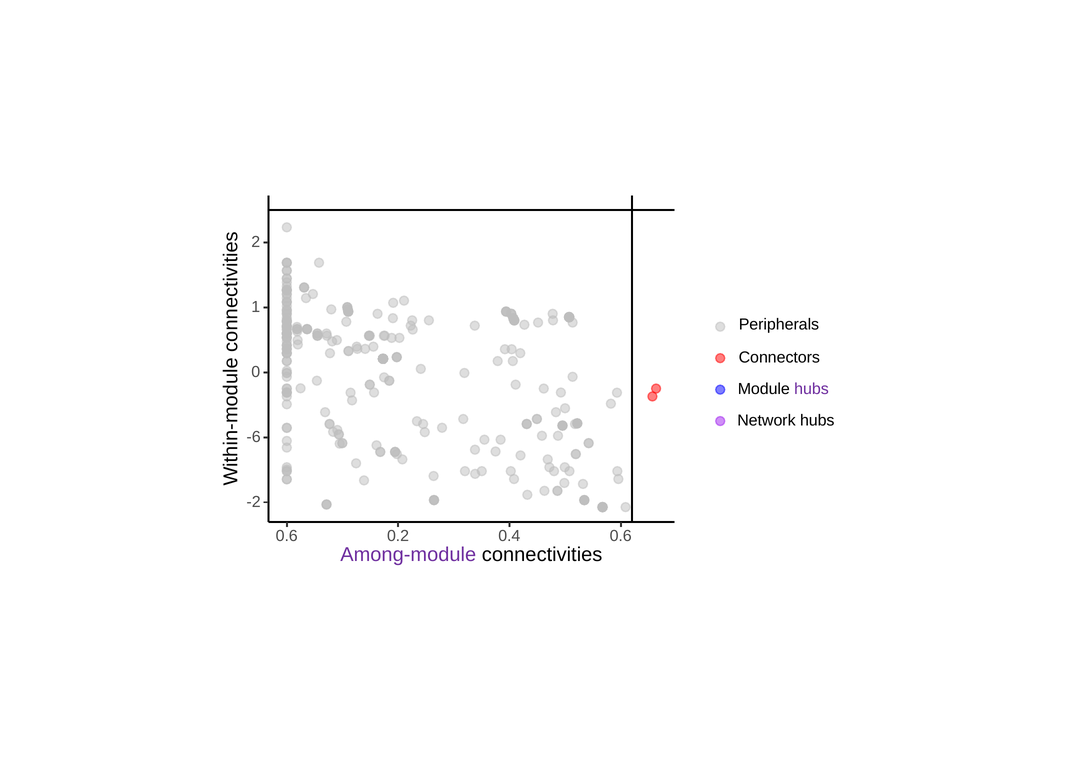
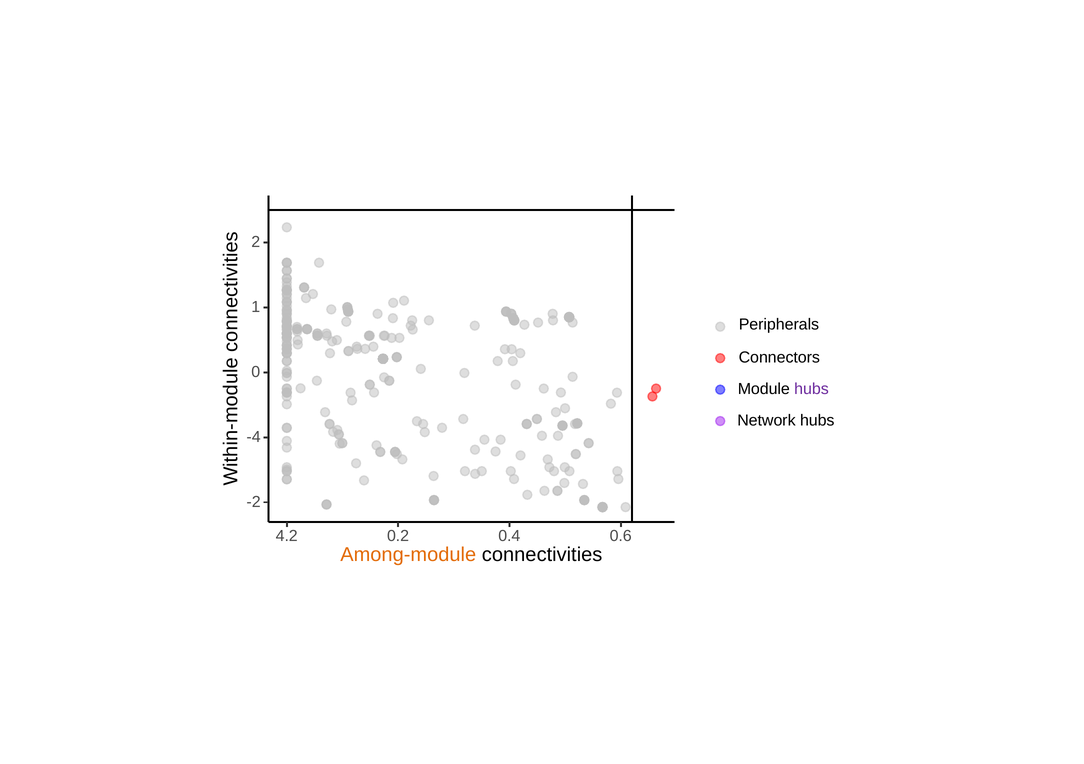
-6: -6 -> -4 (254, 437)
0.6: 0.6 -> 4.2 (287, 536)
Among-module colour: purple -> orange (408, 555)
